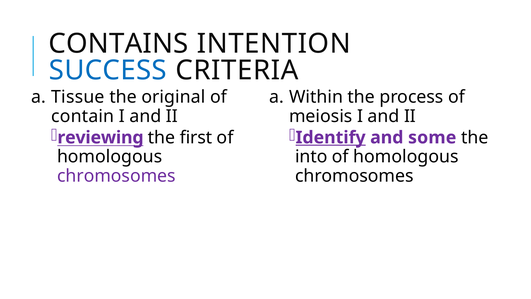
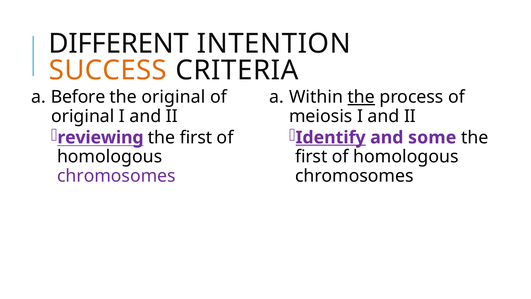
CONTAINS: CONTAINS -> DIFFERENT (119, 44)
SUCCESS colour: blue -> orange (108, 70)
Tissue: Tissue -> Before (78, 97)
the underline: none -> present (361, 97)
contain: contain -> original (83, 116)
into: into -> first (311, 157)
